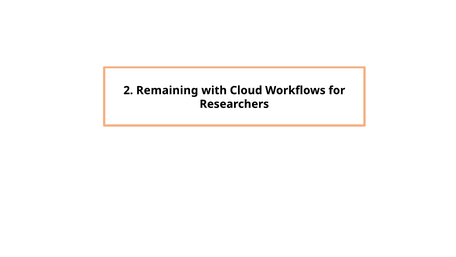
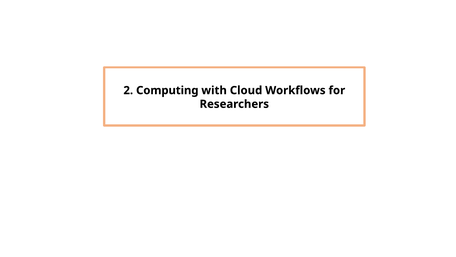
Remaining: Remaining -> Computing (167, 90)
